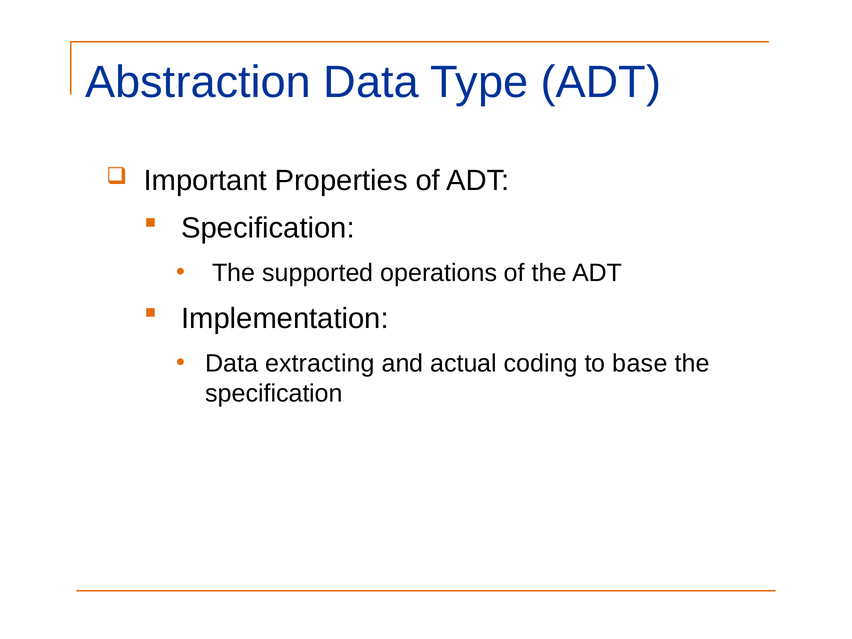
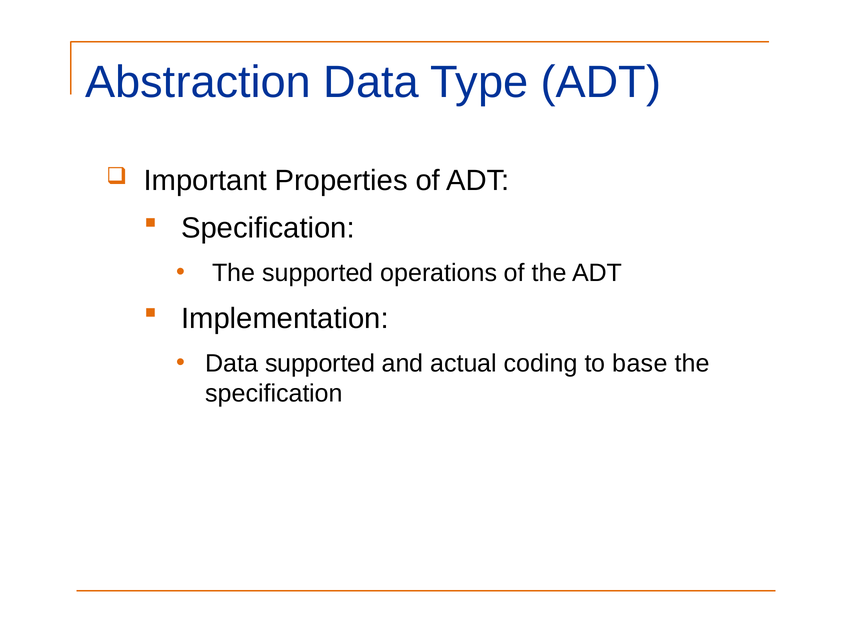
Data extracting: extracting -> supported (320, 363)
